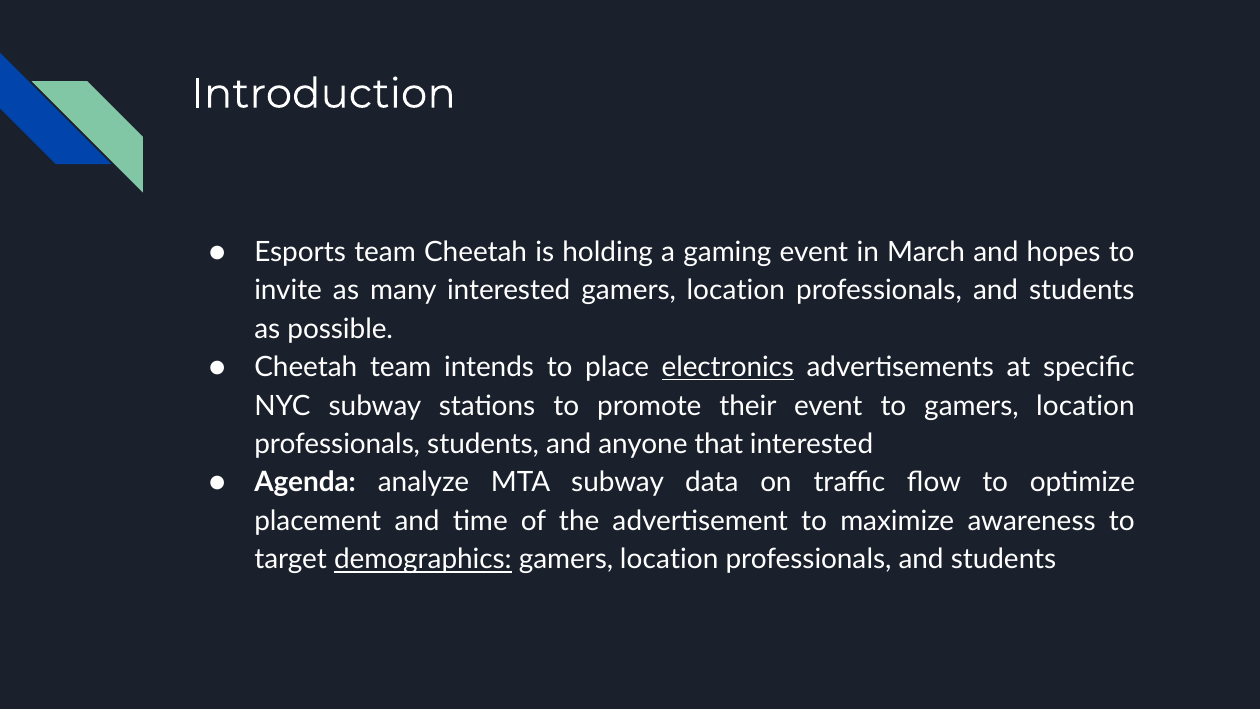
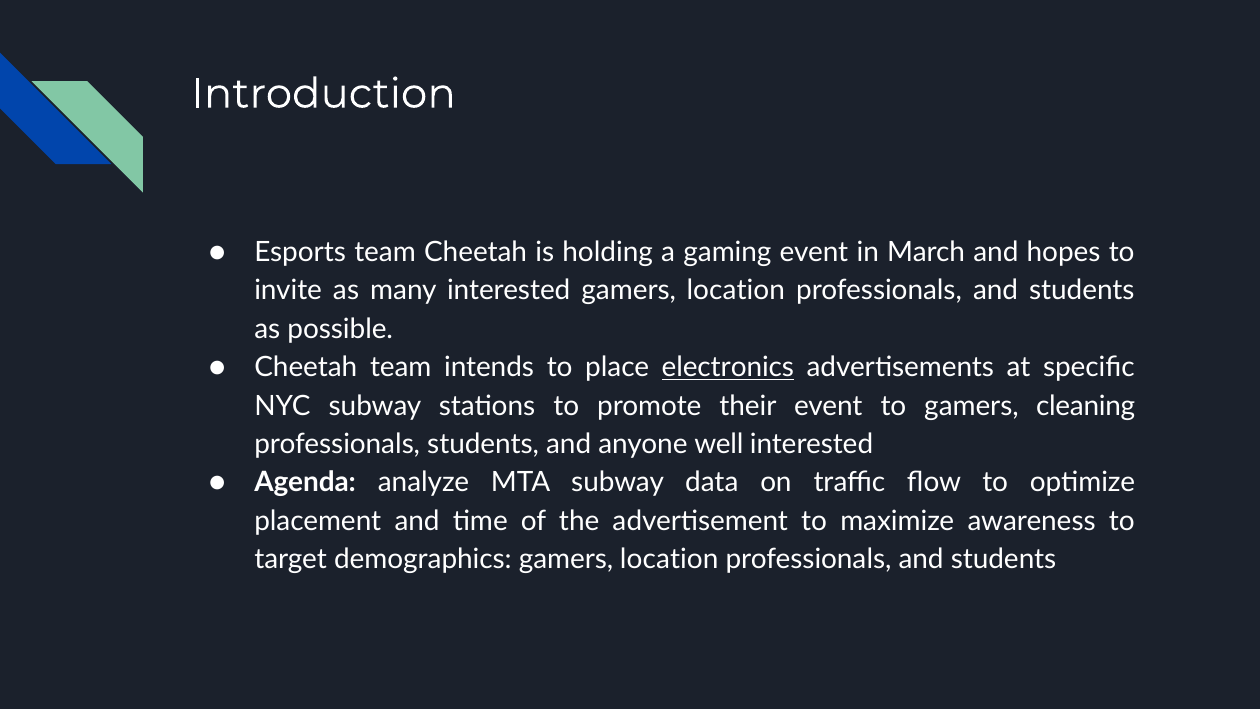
to gamers location: location -> cleaning (1086, 406)
that: that -> well (719, 444)
demographics underline: present -> none (423, 559)
